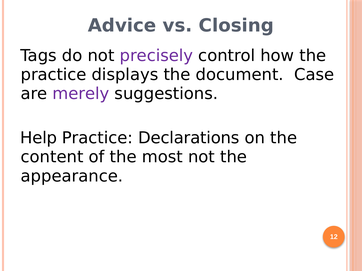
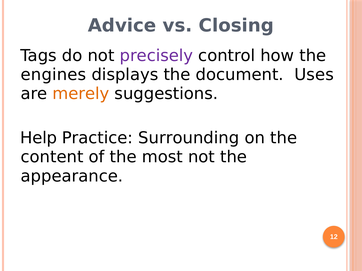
practice: practice -> engines (53, 75)
Case: Case -> Uses (314, 75)
merely colour: purple -> orange (81, 94)
Declarations: Declarations -> Surrounding (189, 138)
